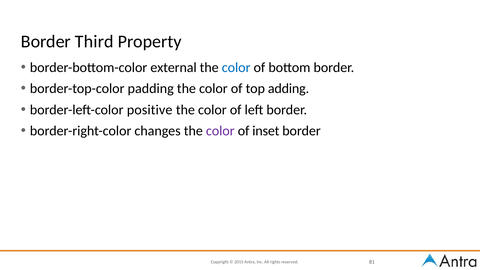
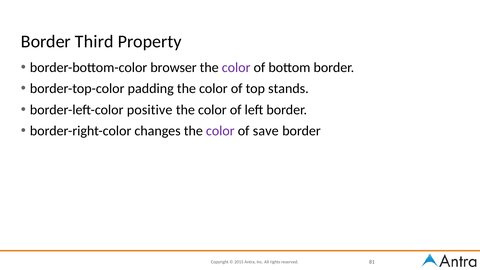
external: external -> browser (174, 67)
color colour: blue -> purple (236, 67)
adding: adding -> stands (288, 89)
inset: inset -> save (266, 131)
